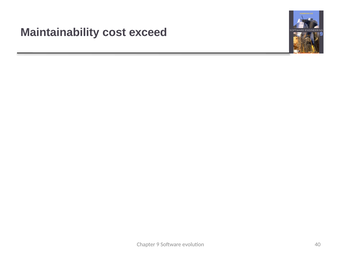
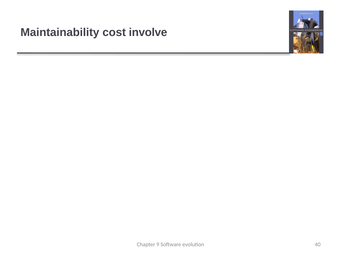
exceed: exceed -> involve (148, 32)
